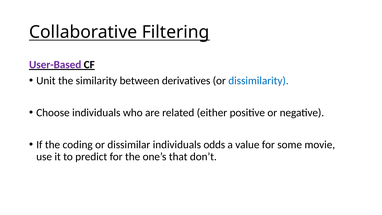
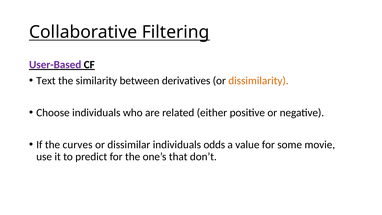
Unit: Unit -> Text (46, 81)
dissimilarity colour: blue -> orange (258, 81)
coding: coding -> curves (78, 145)
